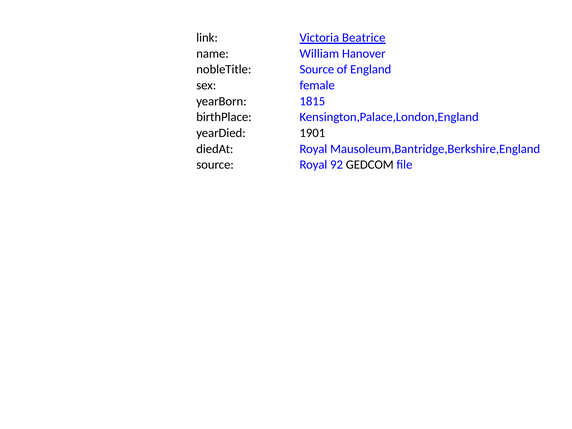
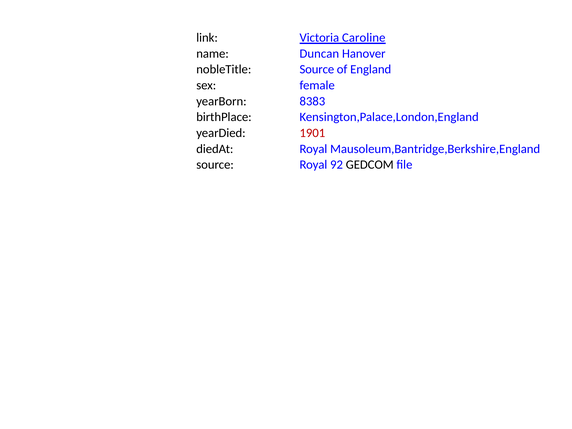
Beatrice: Beatrice -> Caroline (364, 38)
William: William -> Duncan (319, 54)
1815: 1815 -> 8383 (312, 101)
1901 colour: black -> red (312, 133)
